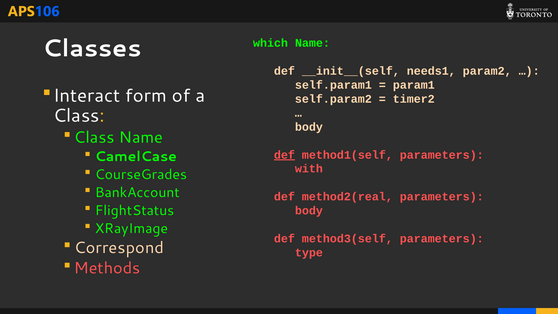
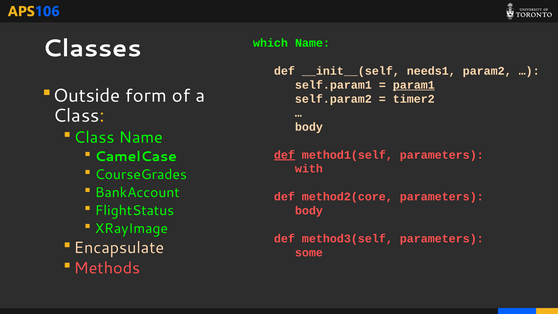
param1 underline: none -> present (414, 85)
Interact: Interact -> Outside (87, 96)
method2(real: method2(real -> method2(core (347, 197)
Correspond: Correspond -> Encapsulate (119, 248)
type: type -> some (309, 252)
